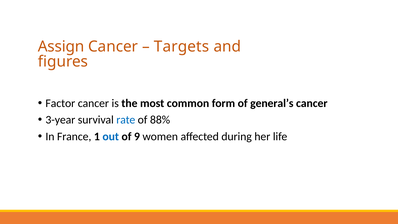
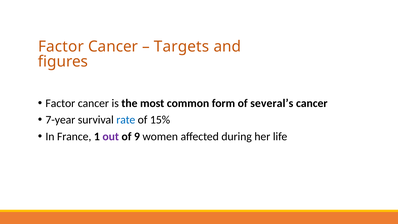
Assign: Assign -> Factor (61, 47)
general’s: general’s -> several’s (272, 103)
3-year: 3-year -> 7-year (60, 120)
88%: 88% -> 15% (160, 120)
out colour: blue -> purple (111, 136)
